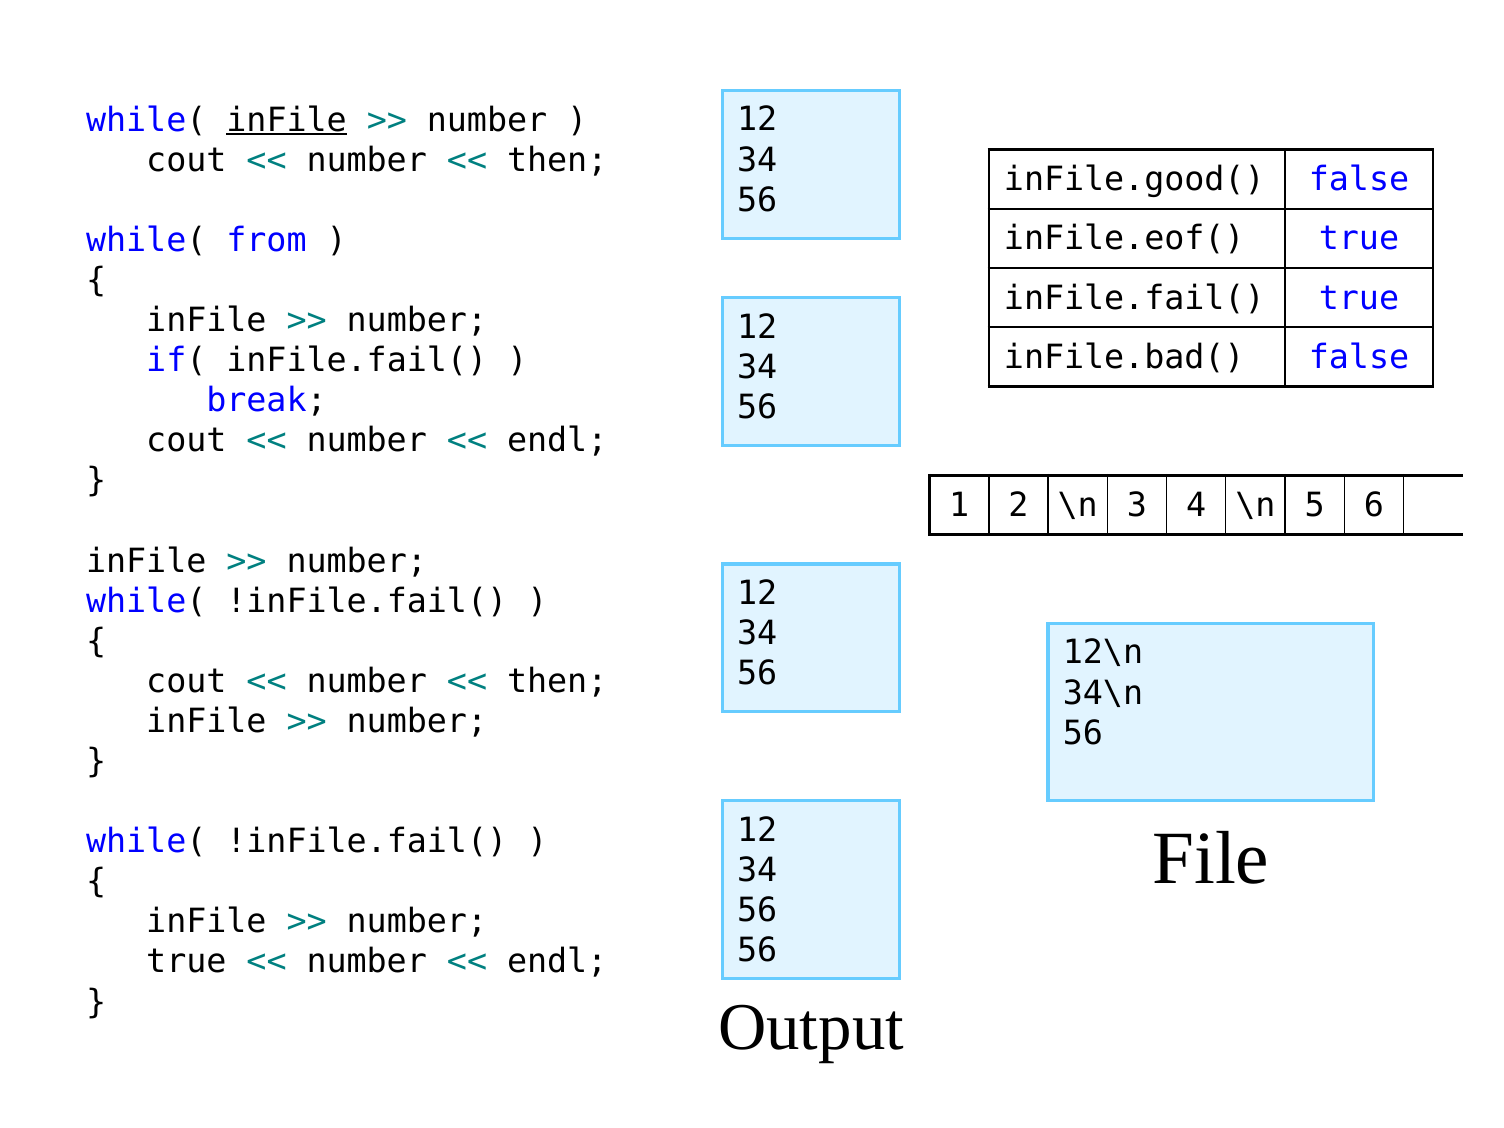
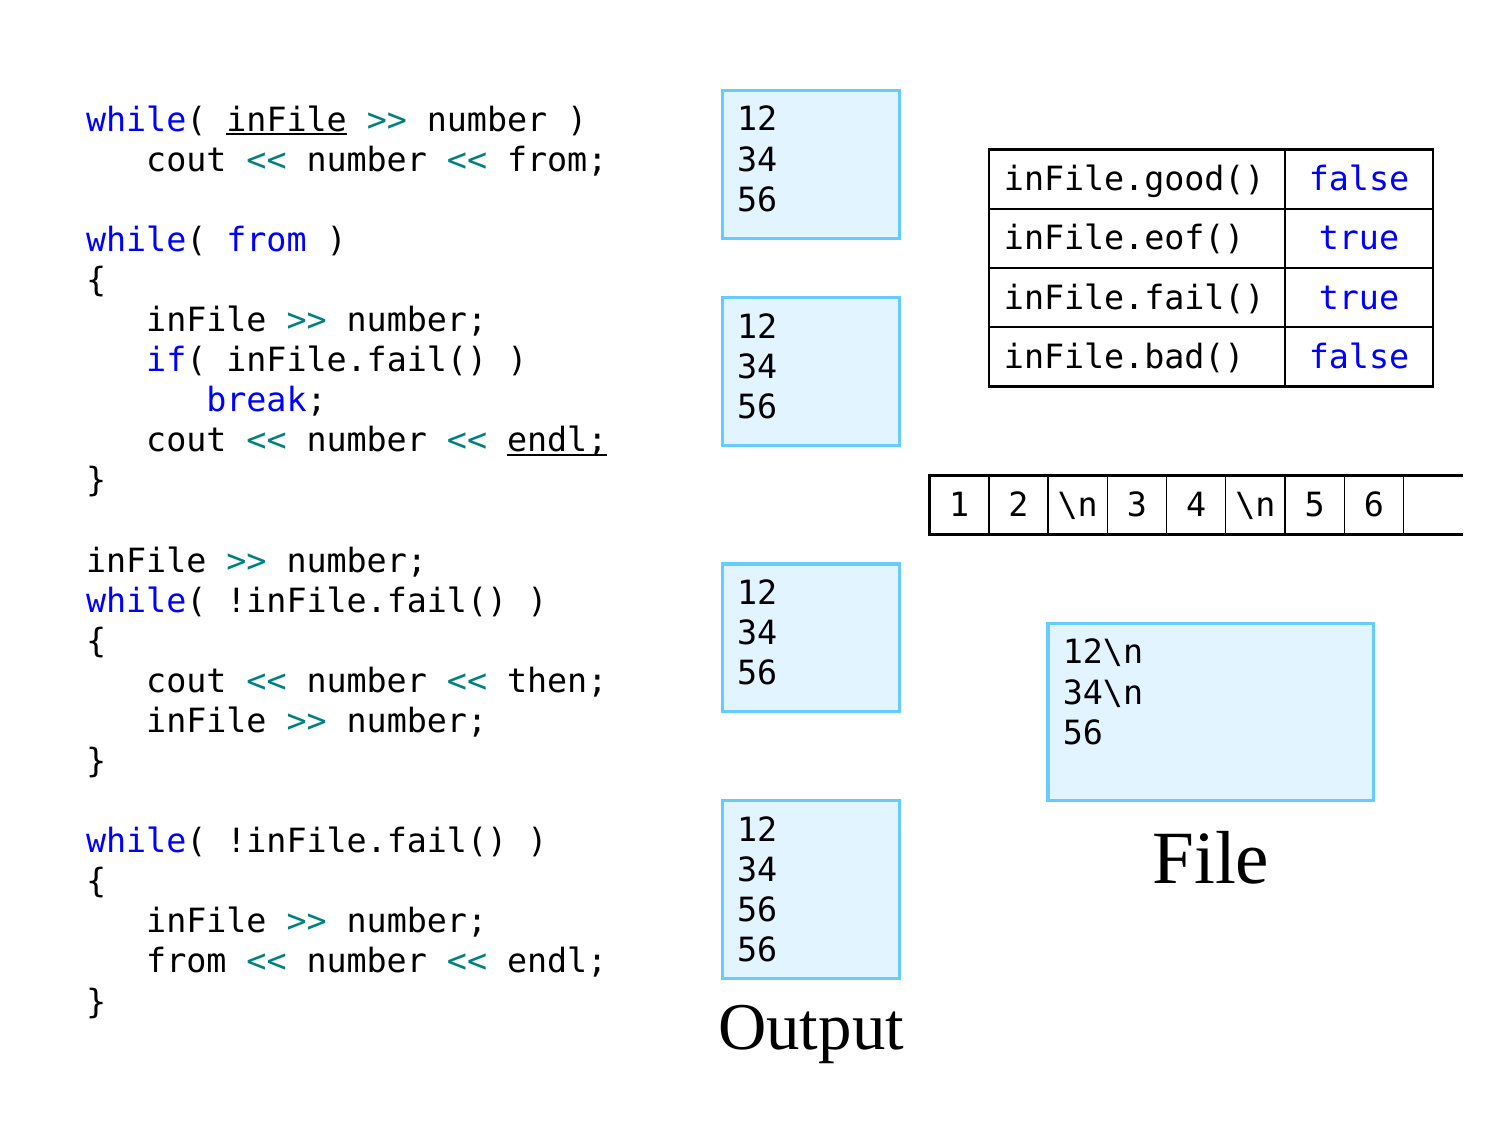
then: then -> from (557, 160)
endl underline: none -> present (557, 441)
true: true -> from (186, 962)
